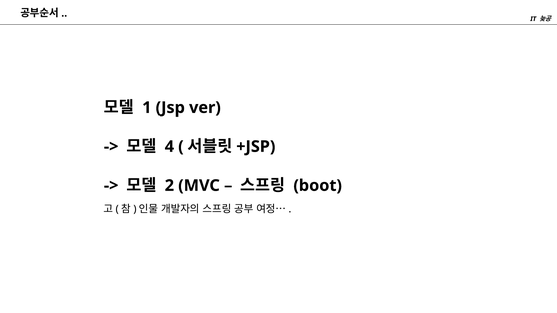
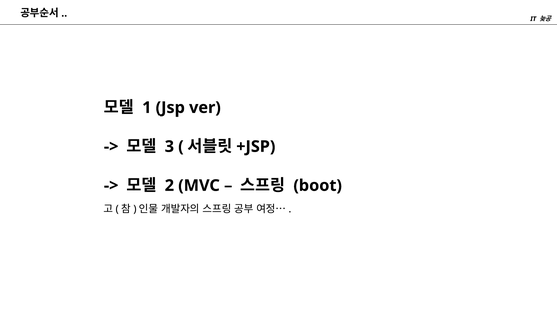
4: 4 -> 3 (169, 147)
